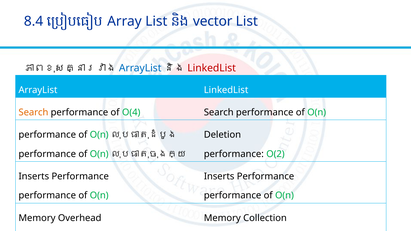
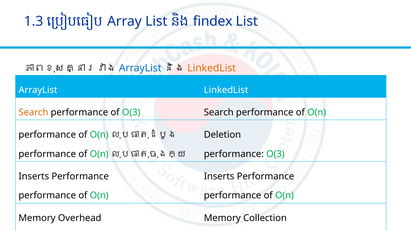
8.4: 8.4 -> 1.3 (34, 21)
vector: vector -> findex (213, 21)
LinkedList colour: red -> orange (212, 68)
of O(4: O(4 -> O(3 (131, 112)
performance O(2: O(2 -> O(3 (275, 154)
